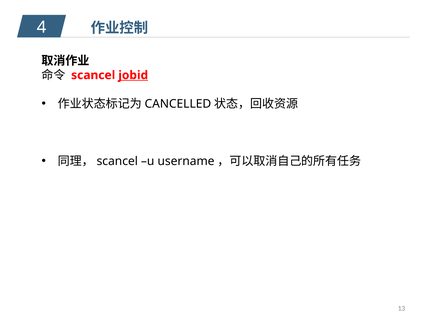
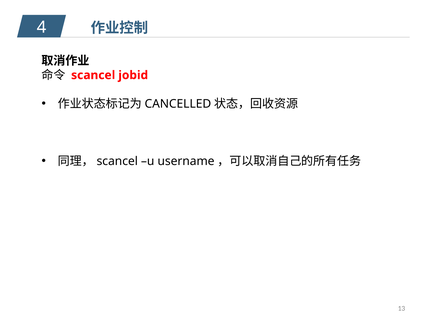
jobid underline: present -> none (133, 75)
